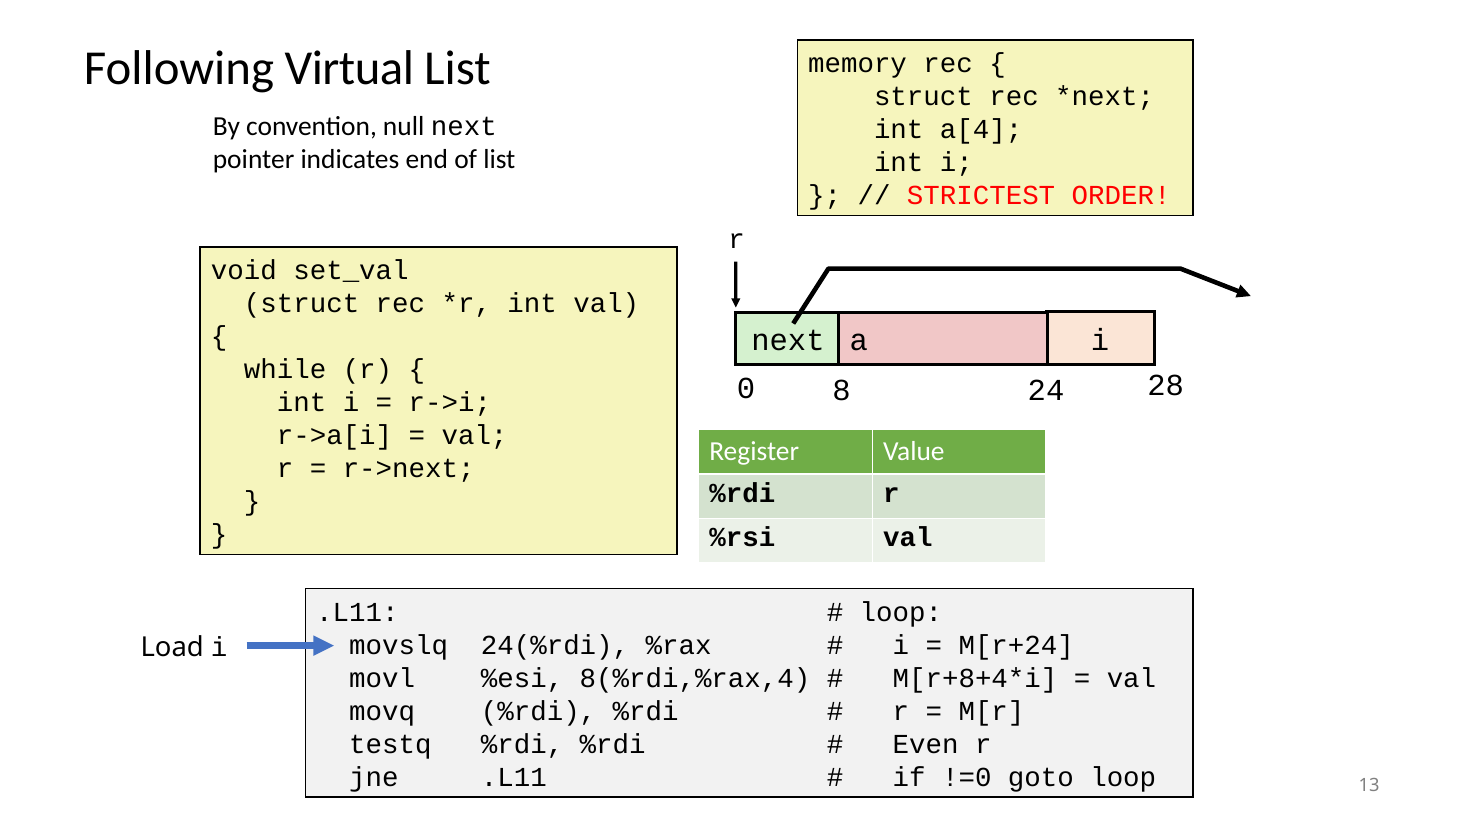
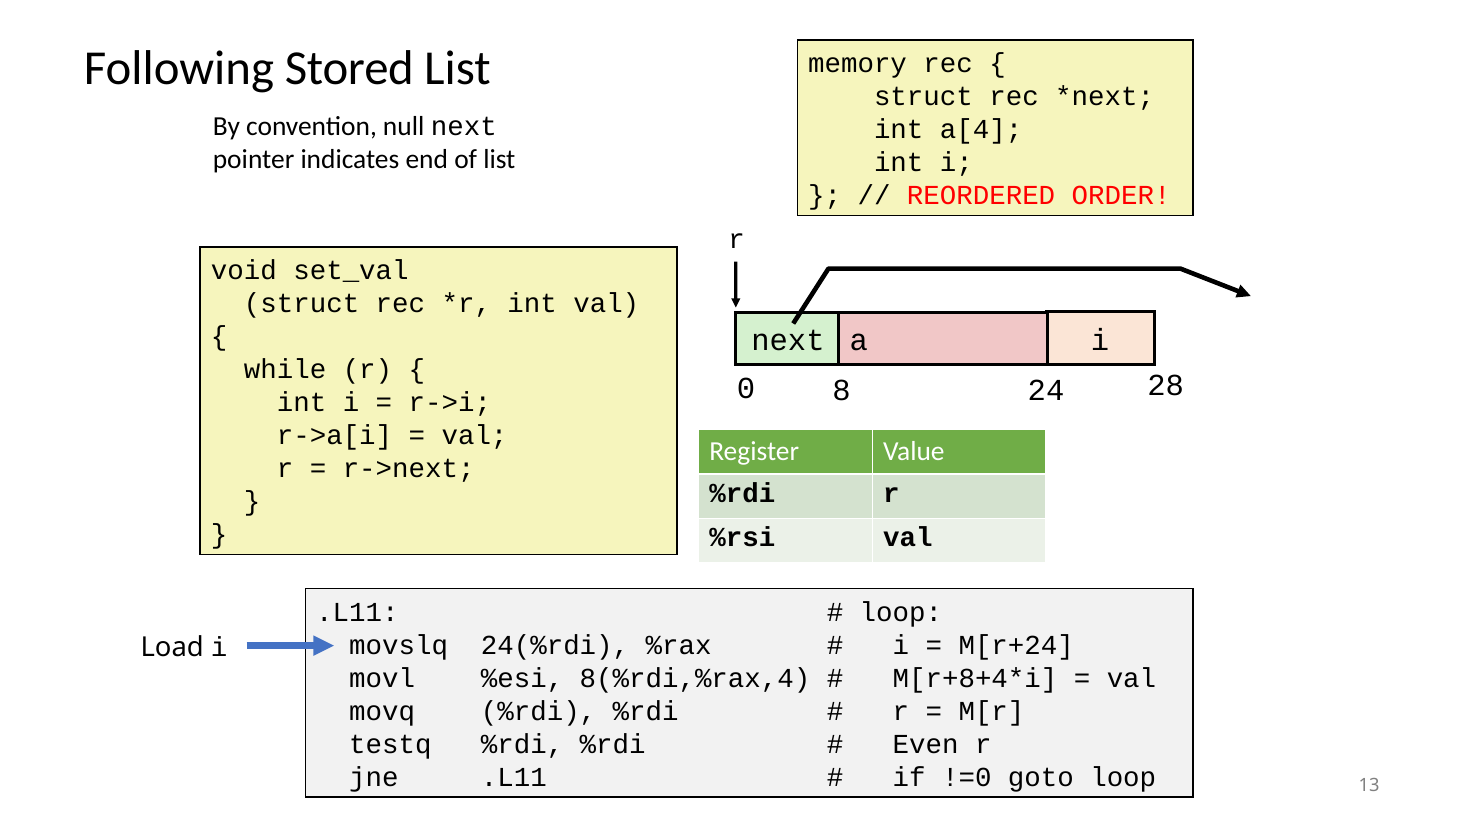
Virtual: Virtual -> Stored (349, 68)
STRICTEST: STRICTEST -> REORDERED (981, 195)
